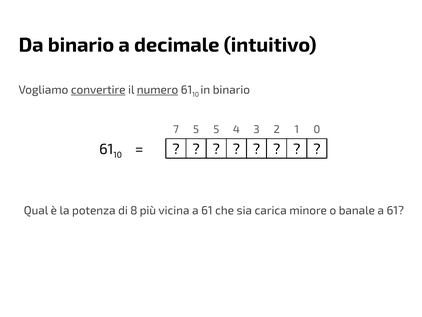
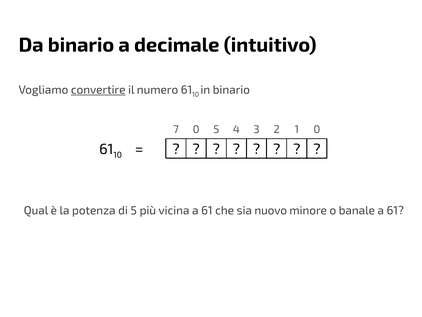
numero underline: present -> none (157, 90)
7 5: 5 -> 0 (196, 129)
di 8: 8 -> 5 (134, 210)
carica: carica -> nuovo (271, 210)
